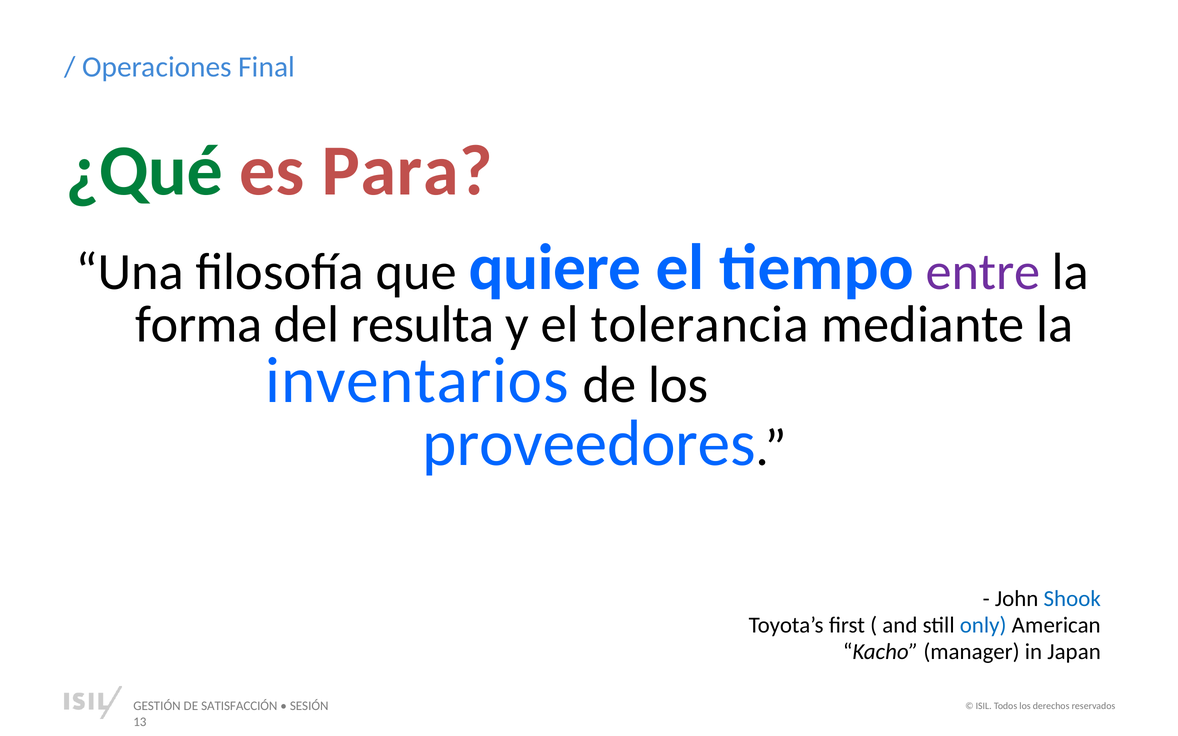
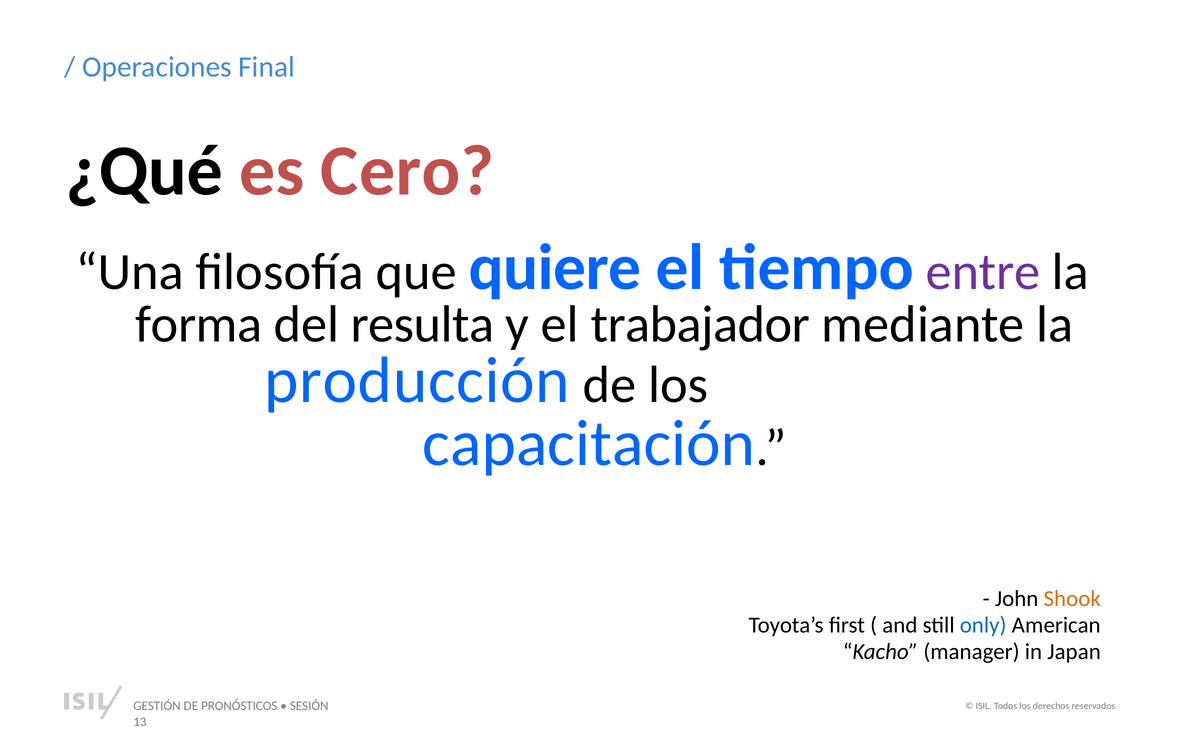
¿Qué colour: green -> black (144, 171)
Para: Para -> Cero (407, 171)
tolerancia: tolerancia -> trabajador (700, 325)
inventarios: inventarios -> producción (417, 381)
proveedores: proveedores -> capacitación (589, 444)
Shook colour: blue -> orange (1072, 599)
SATISFACCIÓN: SATISFACCIÓN -> PRONÓSTICOS (239, 706)
